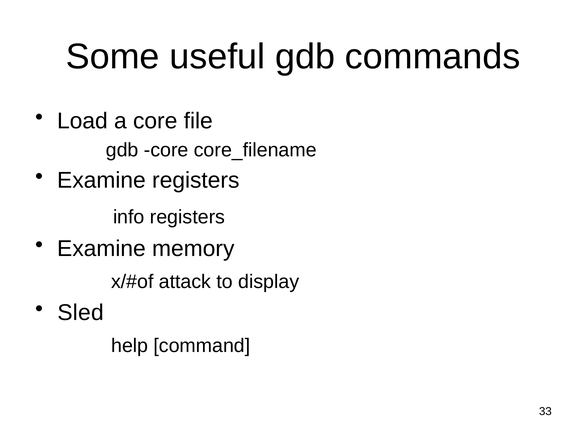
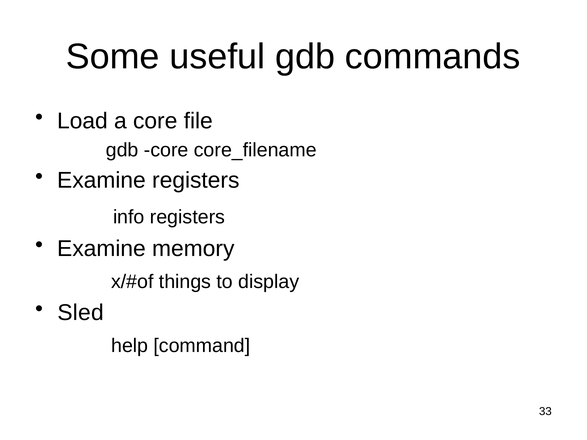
attack: attack -> things (185, 282)
